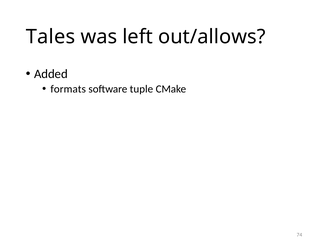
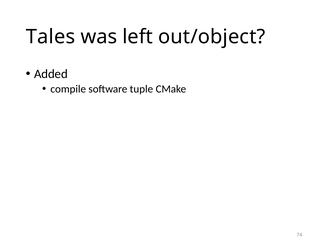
out/allows: out/allows -> out/object (212, 37)
formats: formats -> compile (68, 89)
